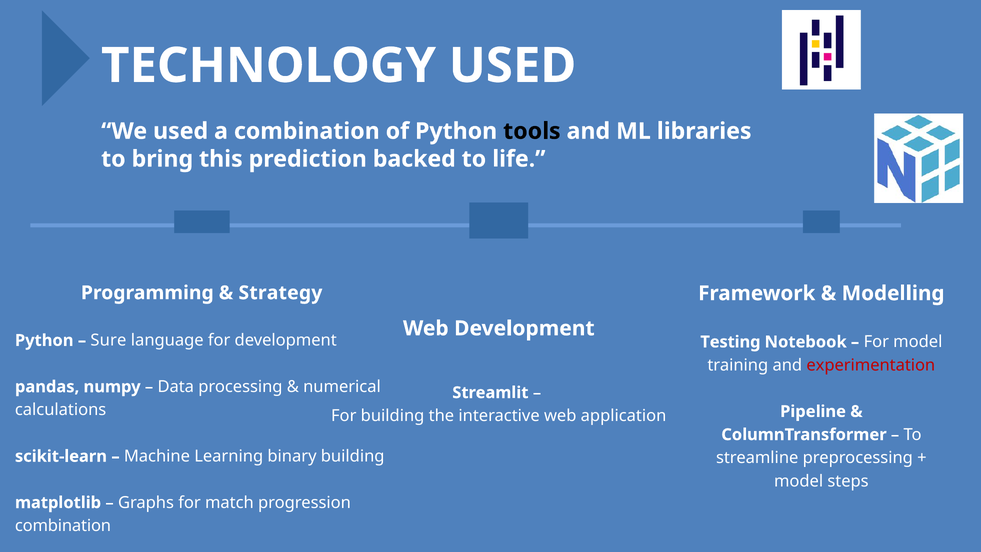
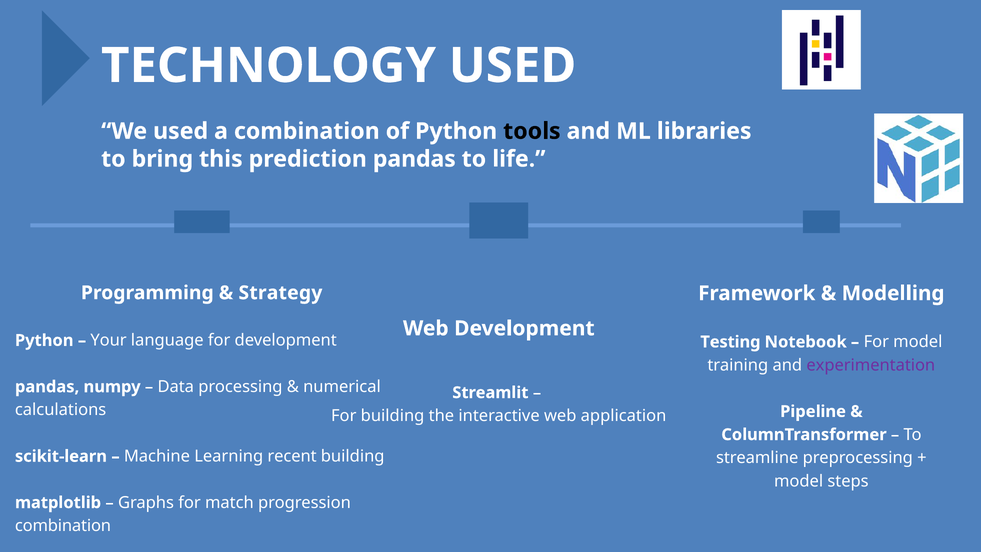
prediction backed: backed -> pandas (414, 159)
Sure: Sure -> Your (109, 340)
experimentation colour: red -> purple (871, 365)
binary: binary -> recent (292, 456)
